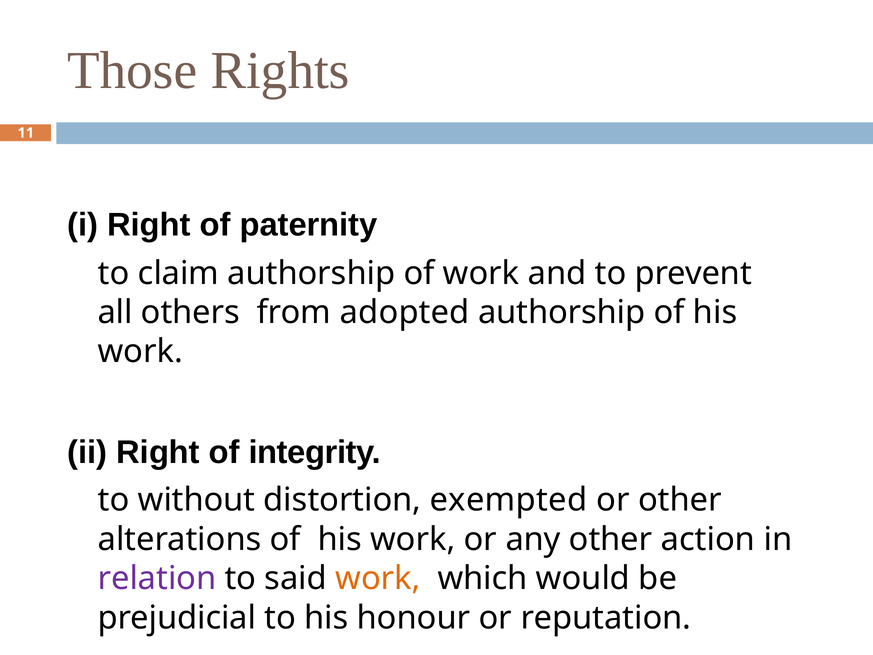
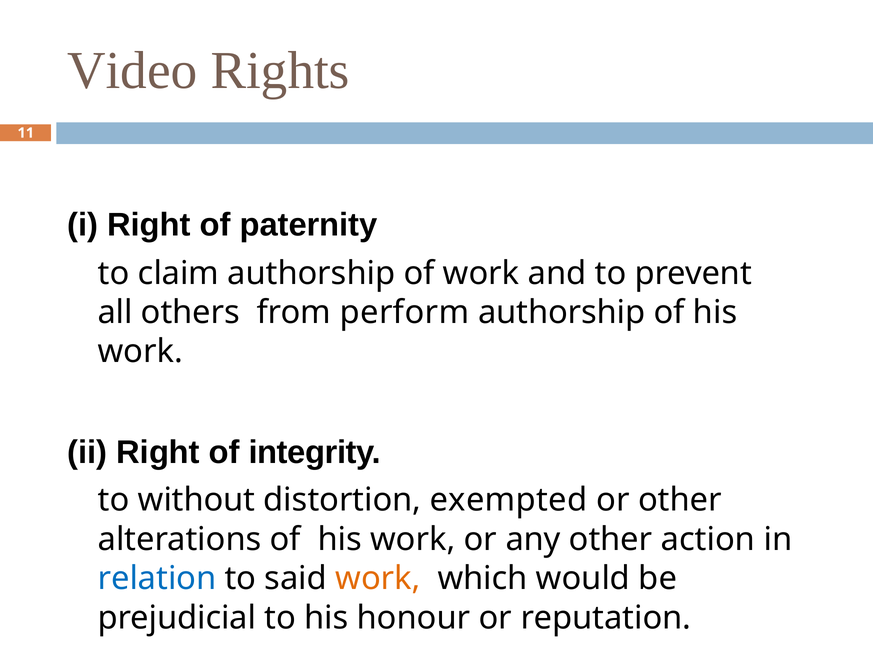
Those: Those -> Video (132, 71)
adopted: adopted -> perform (405, 312)
relation colour: purple -> blue (157, 578)
